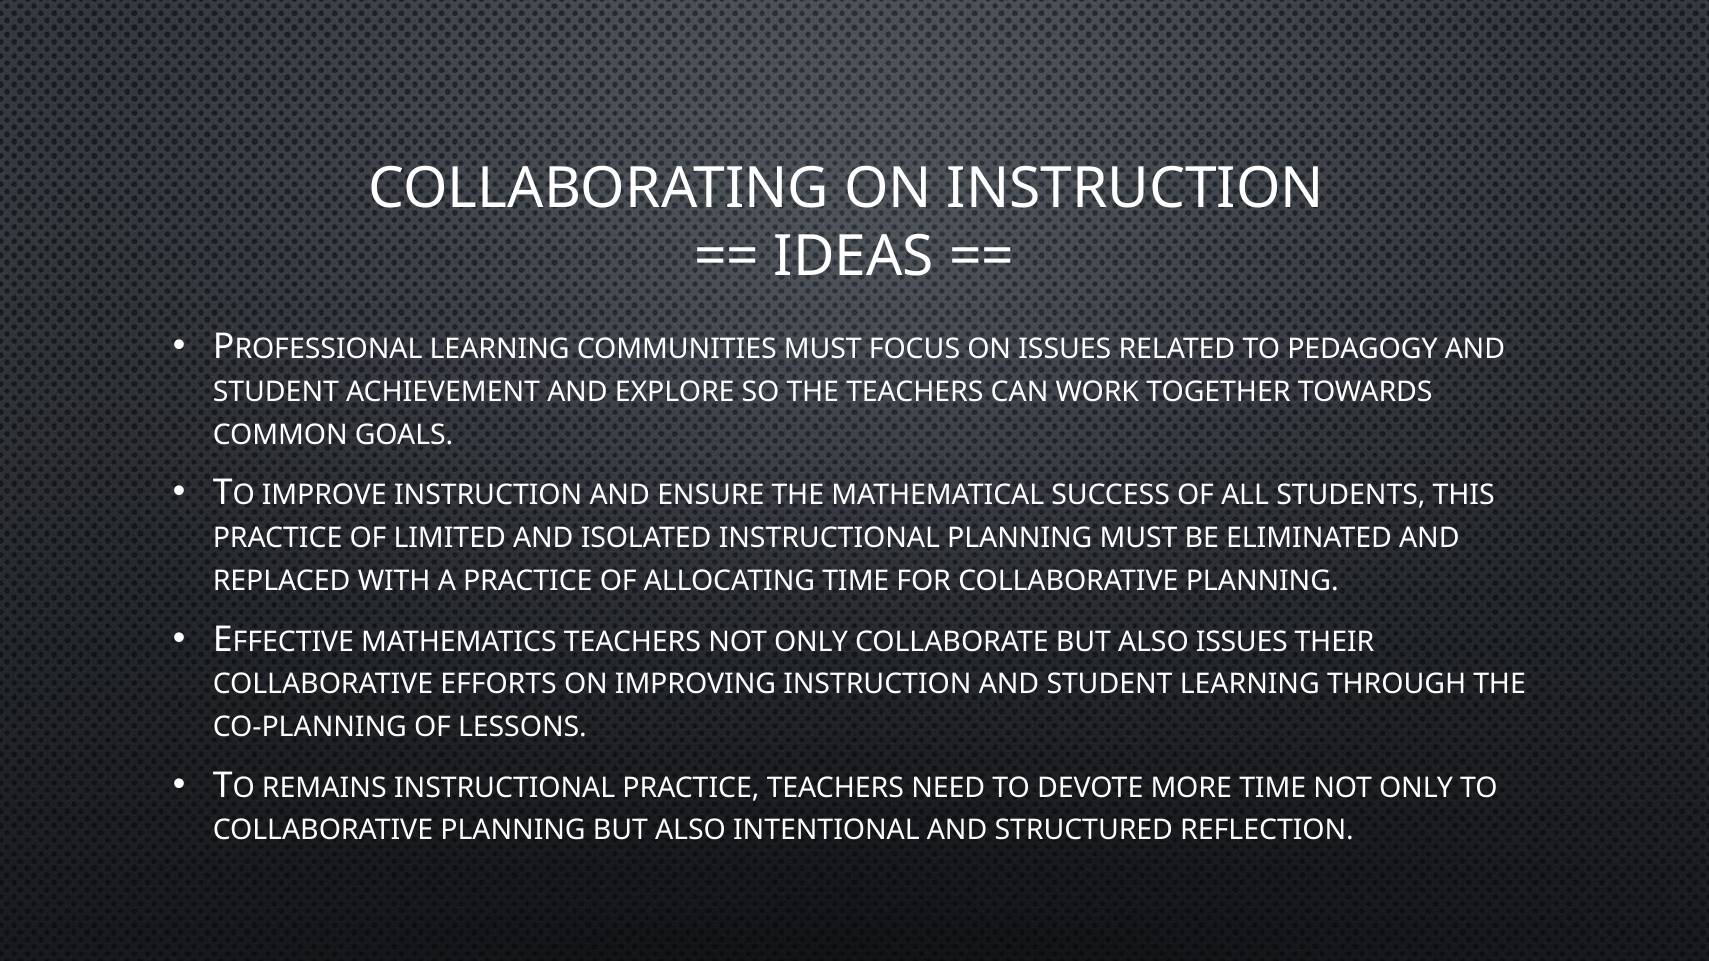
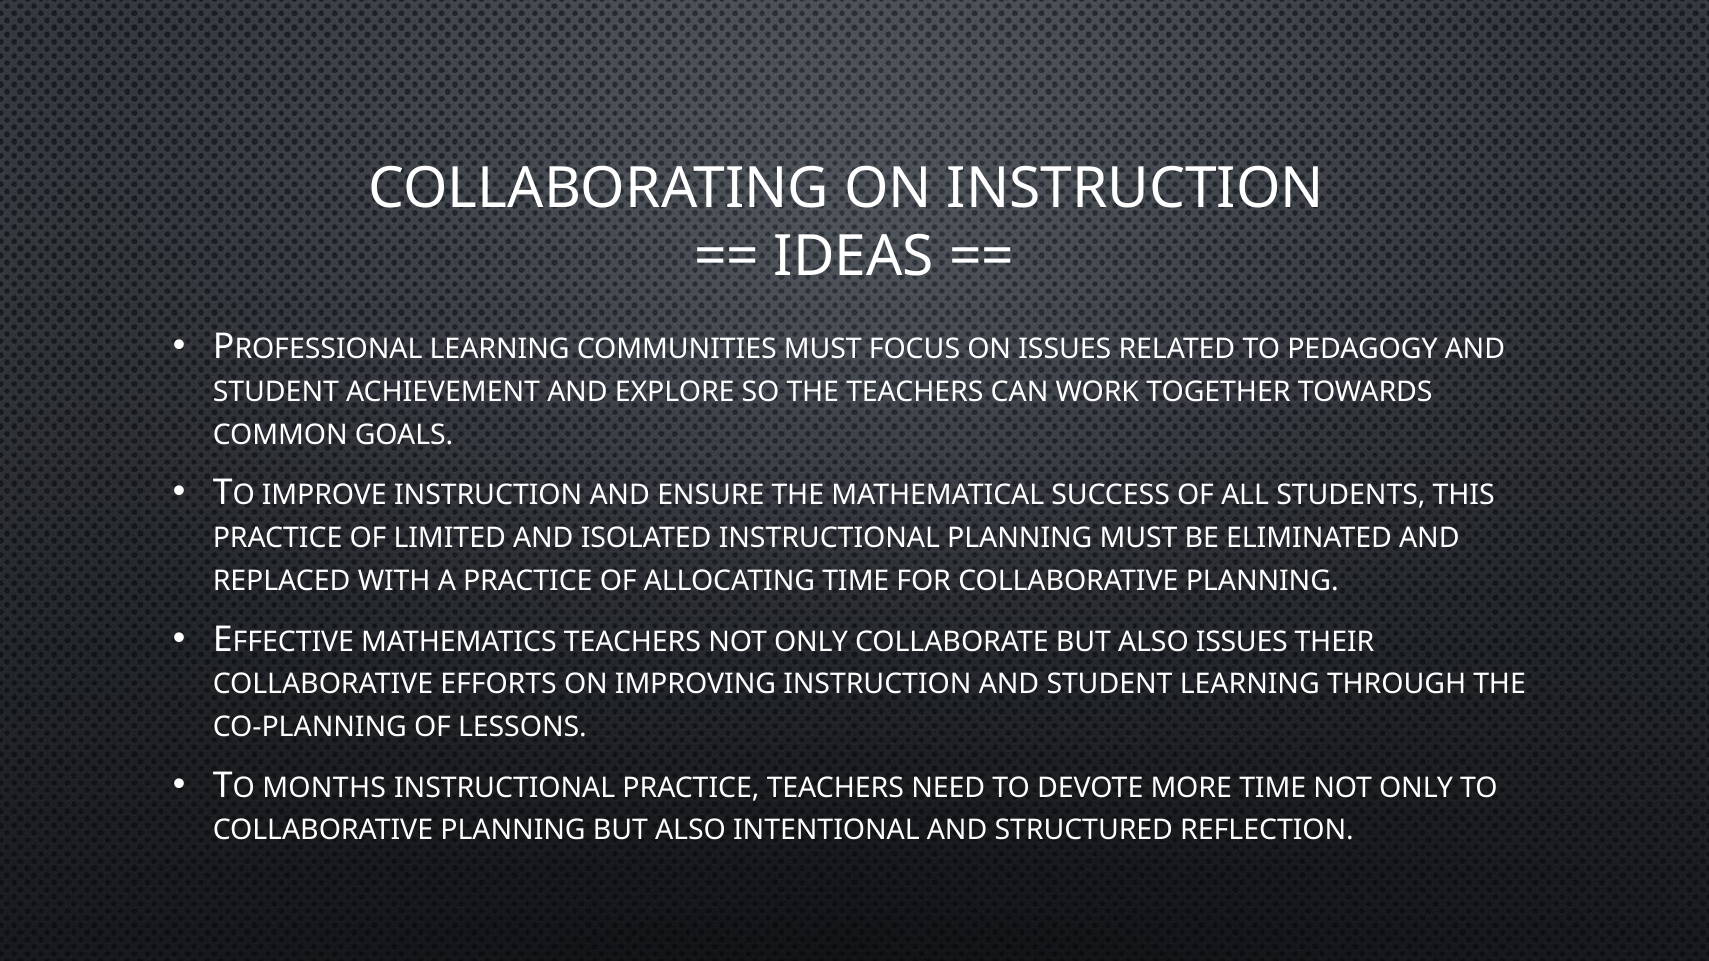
REMAINS: REMAINS -> MONTHS (324, 788)
